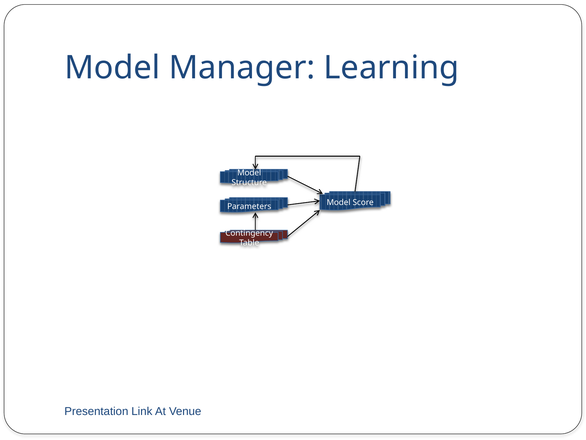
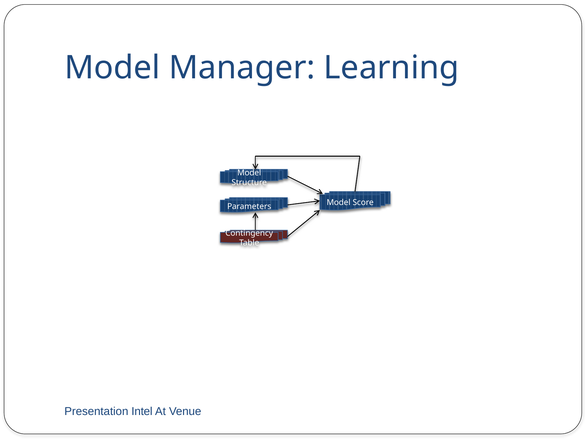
Link: Link -> Intel (142, 411)
